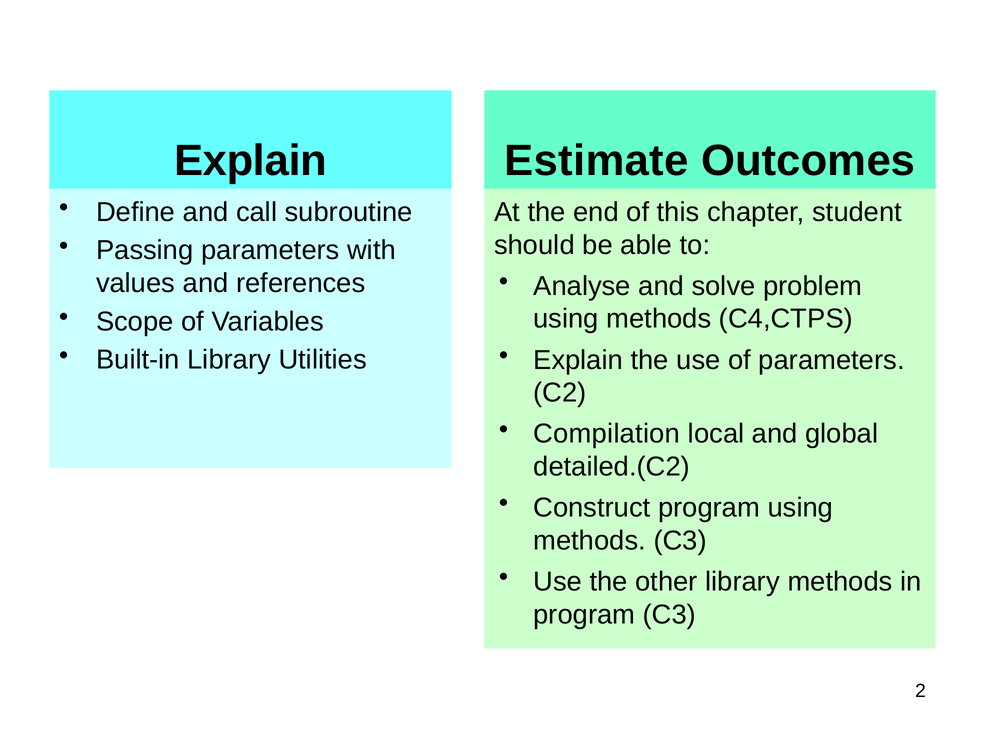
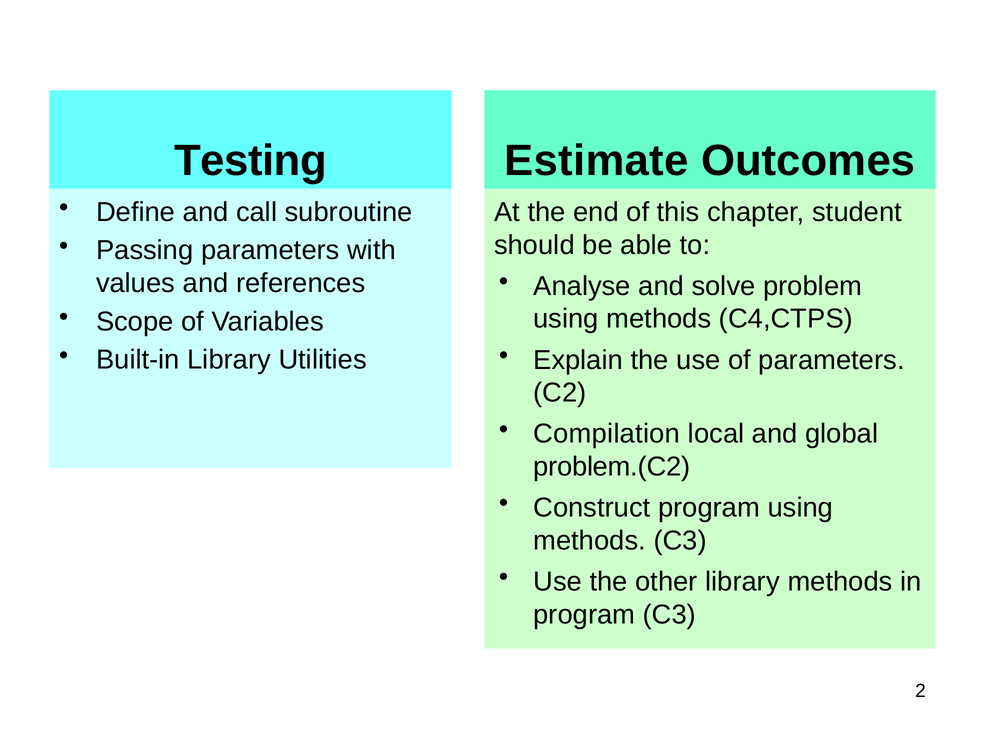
Explain: Explain -> Testing (251, 161)
detailed.(C2: detailed.(C2 -> problem.(C2 (612, 467)
